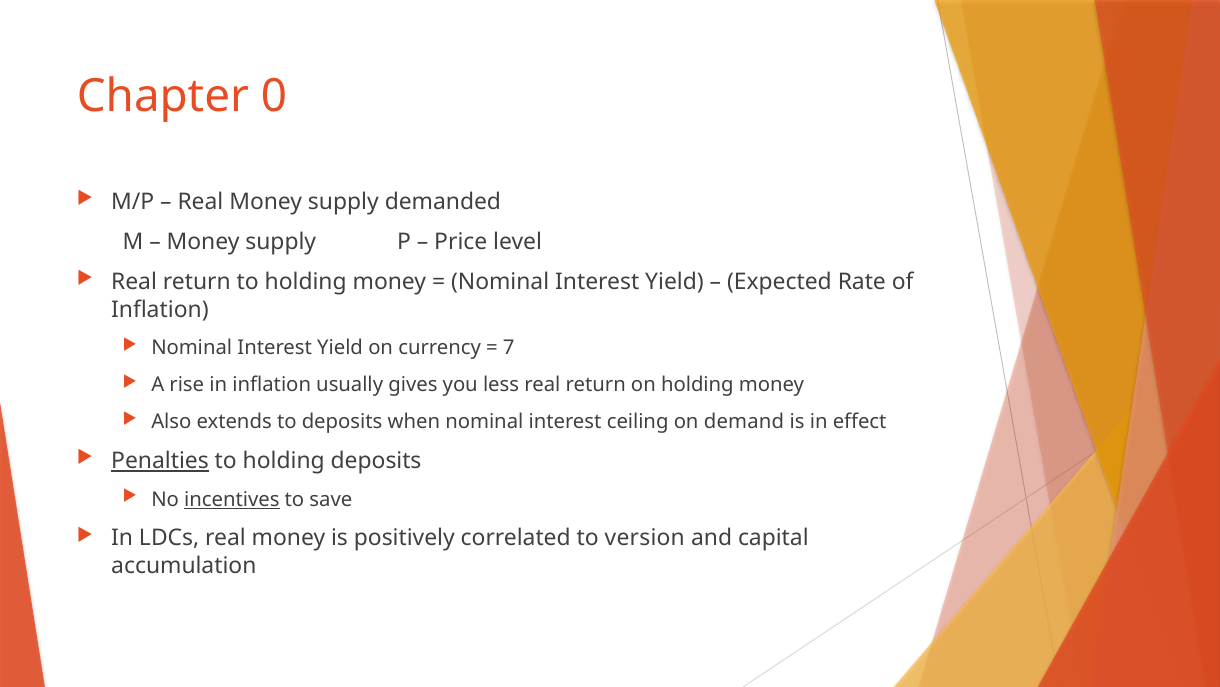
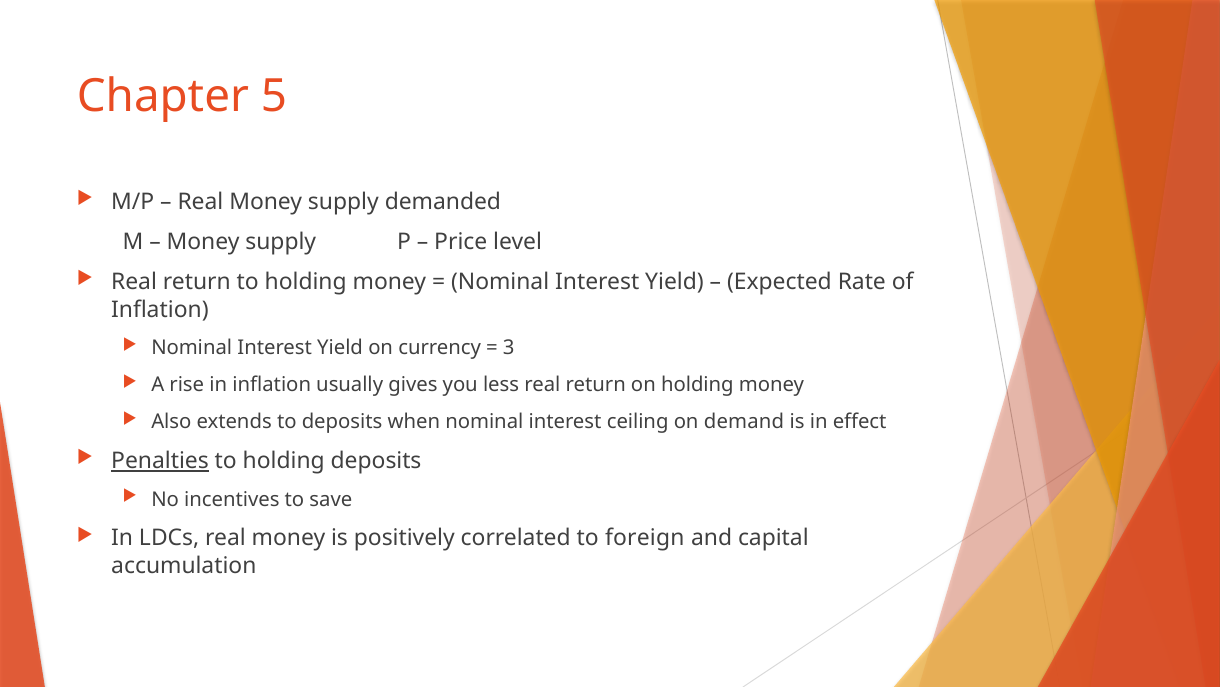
0: 0 -> 5 (274, 96)
7: 7 -> 3 (509, 348)
incentives underline: present -> none (232, 499)
version: version -> foreign (645, 538)
